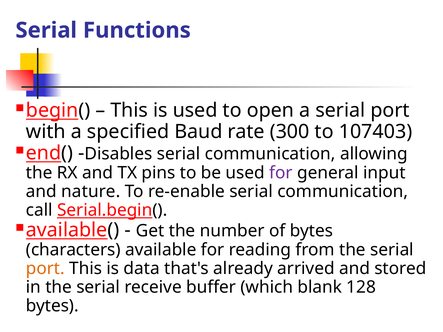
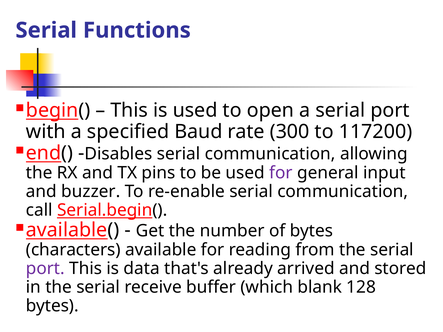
107403: 107403 -> 117200 (375, 132)
nature: nature -> buzzer (91, 192)
port colour: orange -> purple (45, 269)
